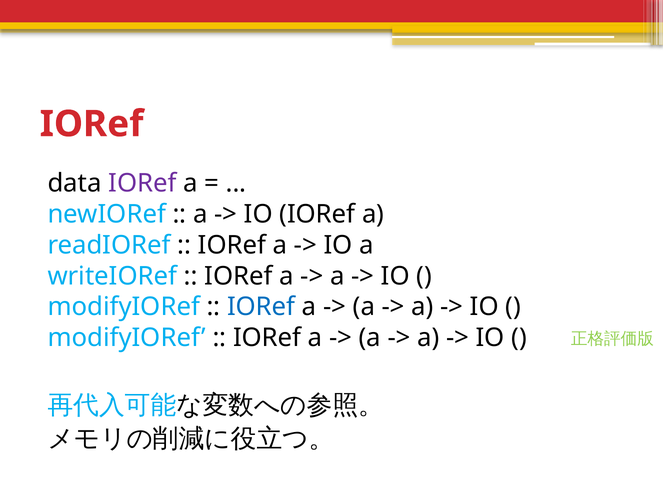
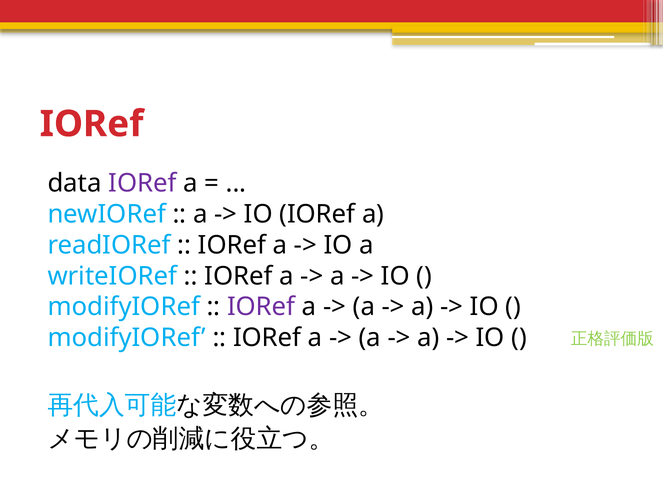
IORef colour: blue -> purple (261, 307)
